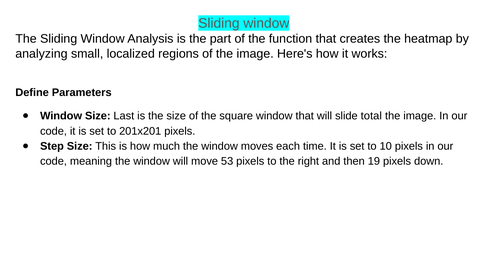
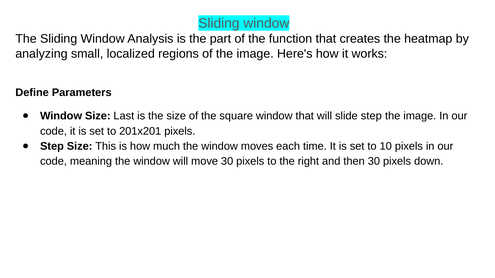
slide total: total -> step (371, 116)
move 53: 53 -> 30 (227, 162)
then 19: 19 -> 30 (374, 162)
